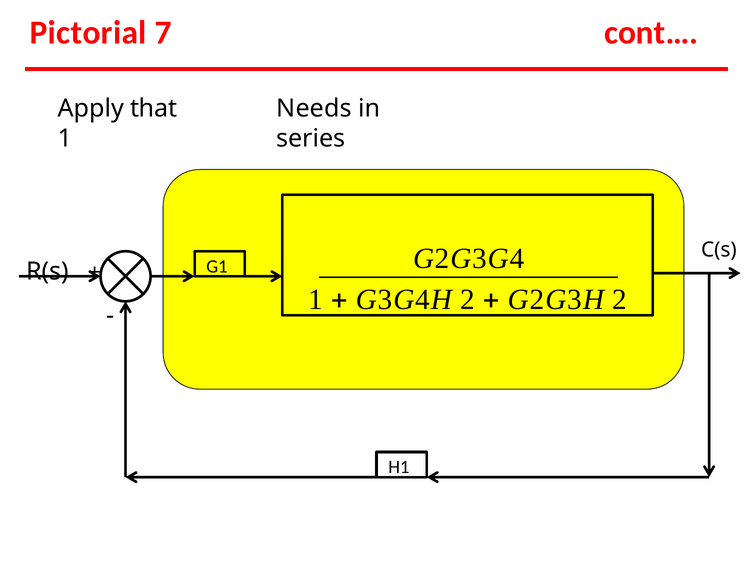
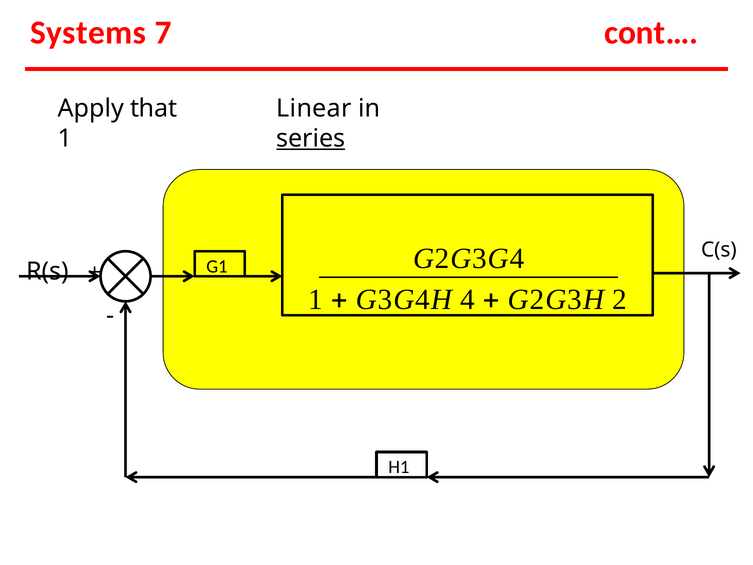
Pictorial: Pictorial -> Systems (88, 33)
Needs: Needs -> Linear (314, 108)
series underline: none -> present (311, 138)
G3G4H 2: 2 -> 4 (467, 300)
